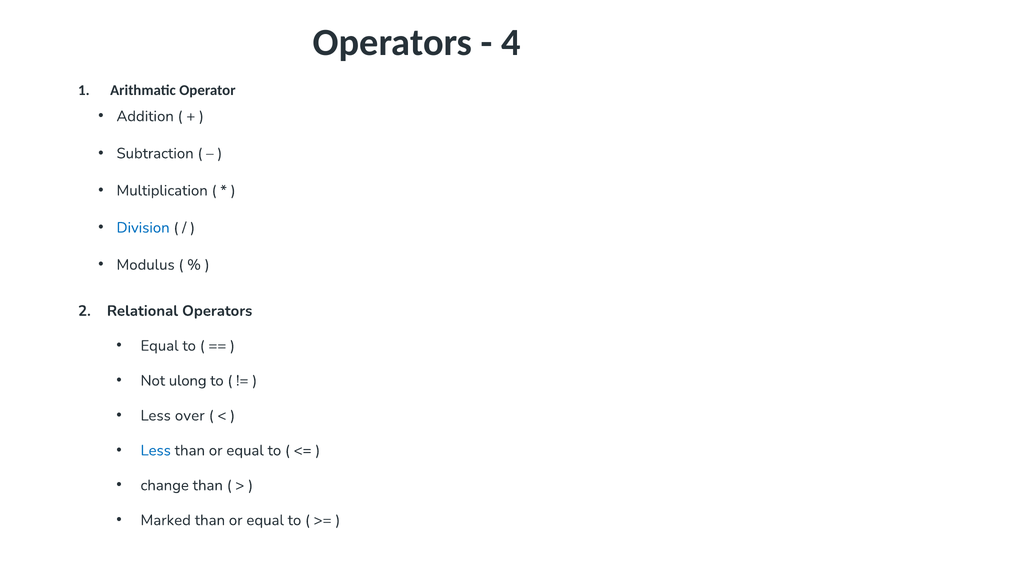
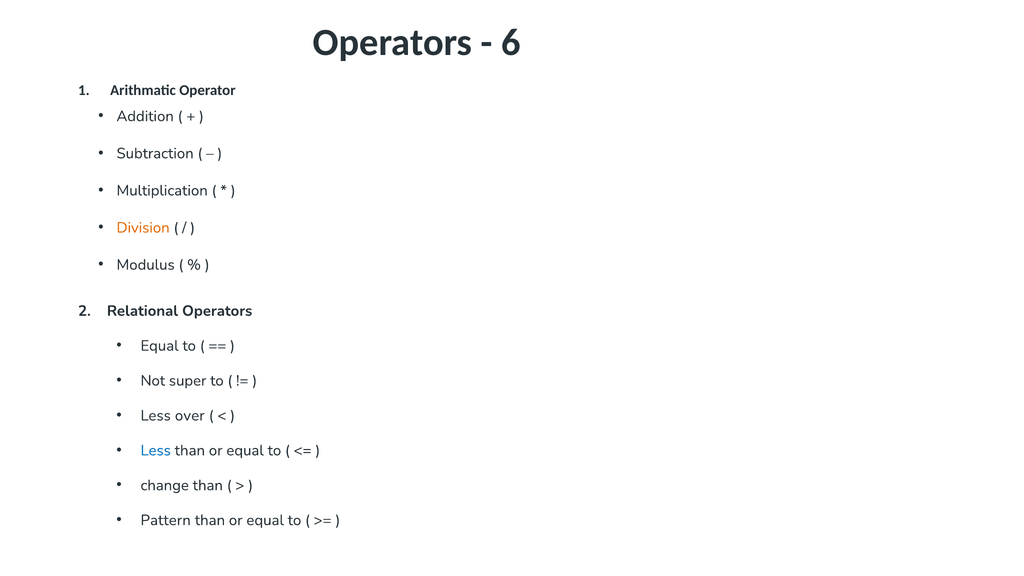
4: 4 -> 6 (511, 43)
Division colour: blue -> orange (143, 228)
ulong: ulong -> super (188, 381)
Marked: Marked -> Pattern (166, 520)
